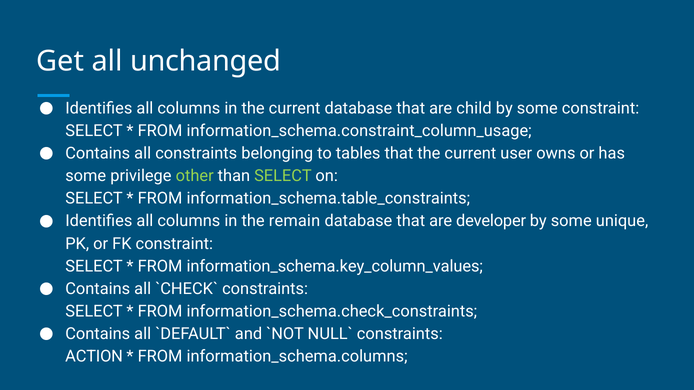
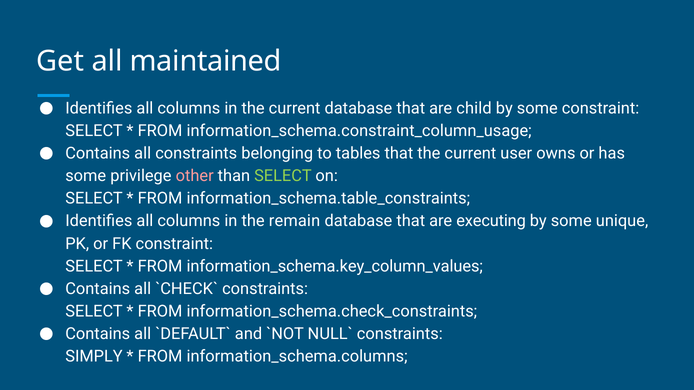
unchanged: unchanged -> maintained (206, 61)
other colour: light green -> pink (195, 176)
developer: developer -> executing (491, 221)
ACTION: ACTION -> SIMPLY (94, 357)
